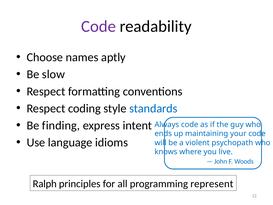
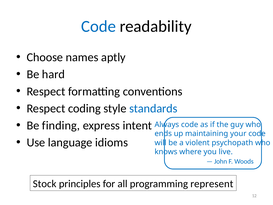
Code colour: purple -> blue (99, 26)
slow: slow -> hard (53, 74)
Ralph: Ralph -> Stock (45, 184)
